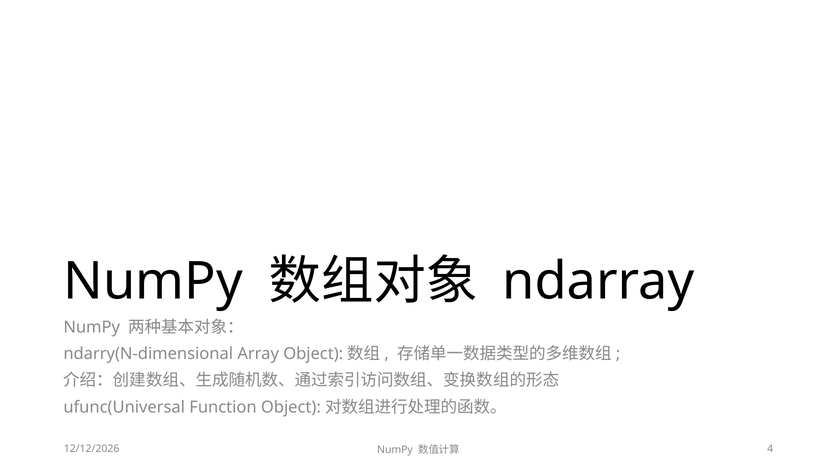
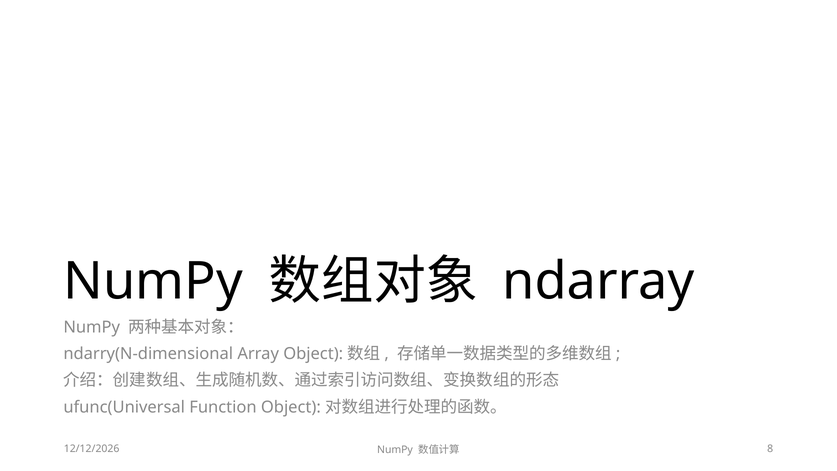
4: 4 -> 8 (770, 449)
